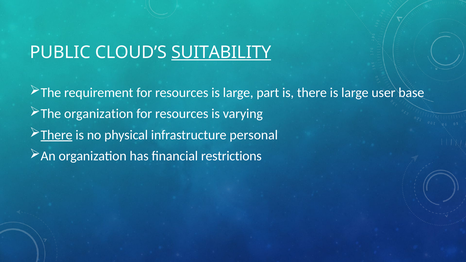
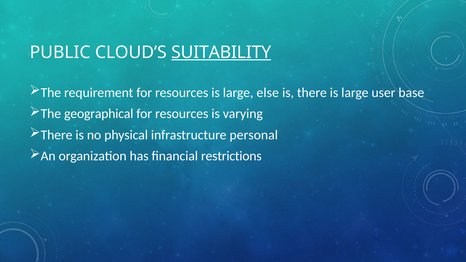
part: part -> else (268, 93)
The organization: organization -> geographical (99, 114)
There underline: present -> none (57, 135)
